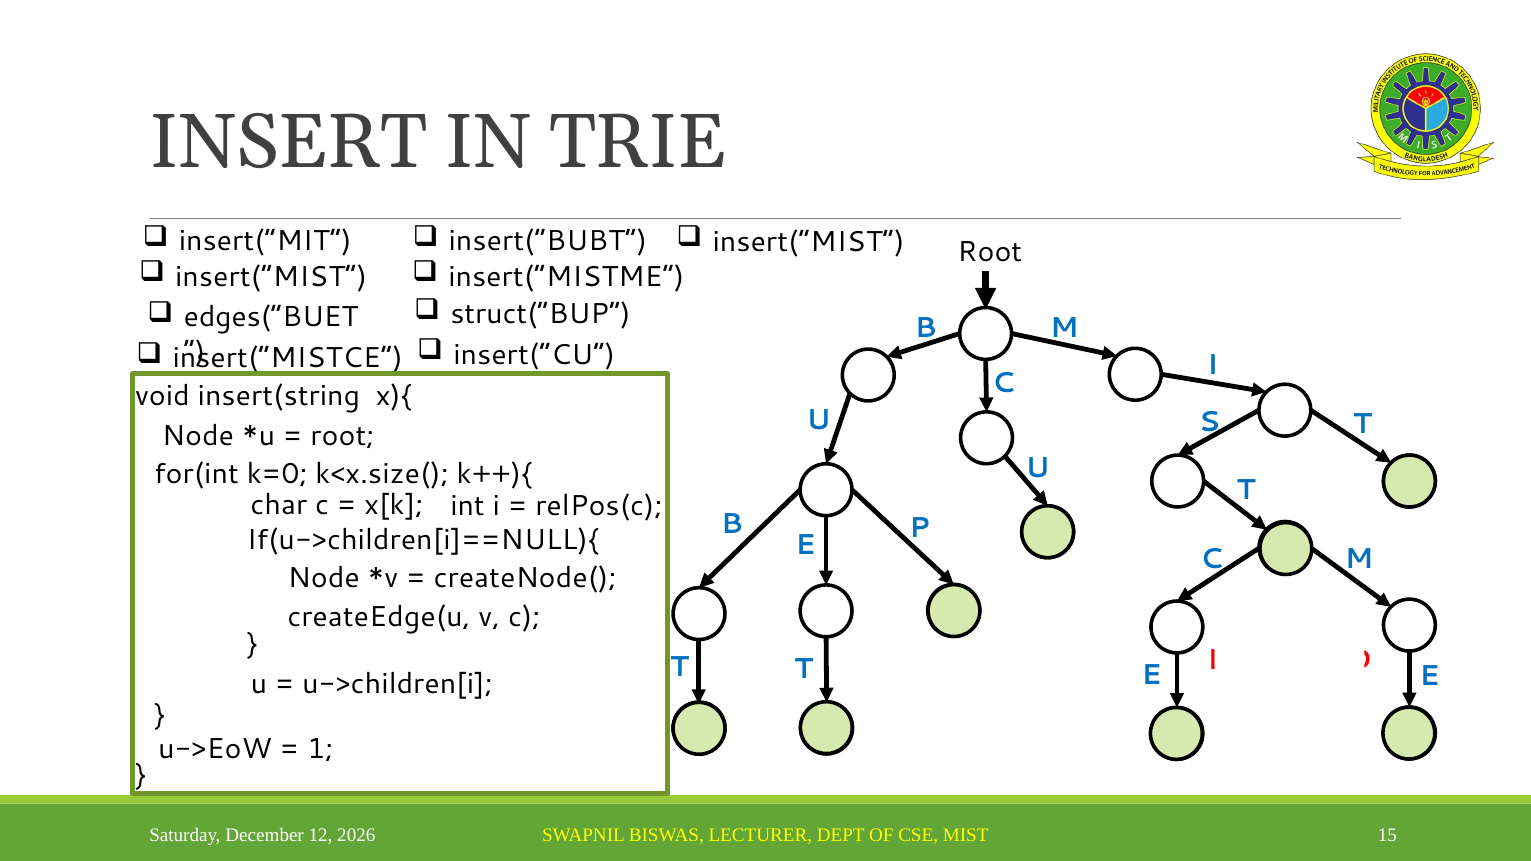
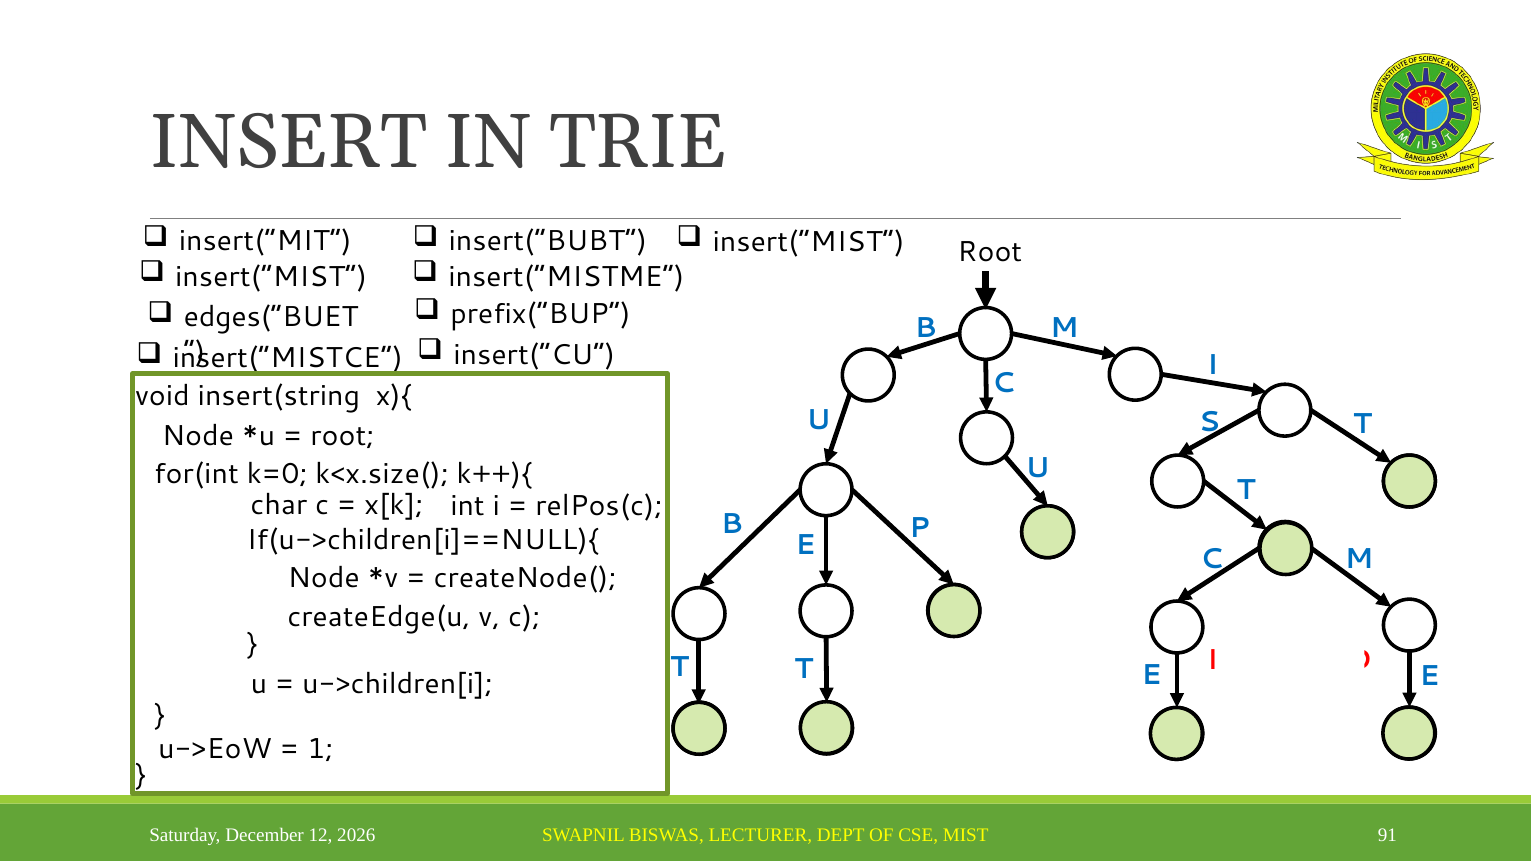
struct(“BUP: struct(“BUP -> prefix(“BUP (541, 315)
15: 15 -> 91 (1387, 835)
